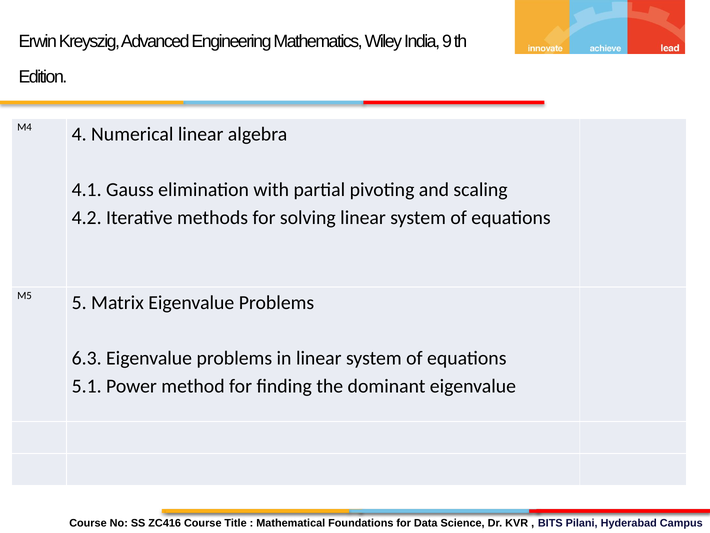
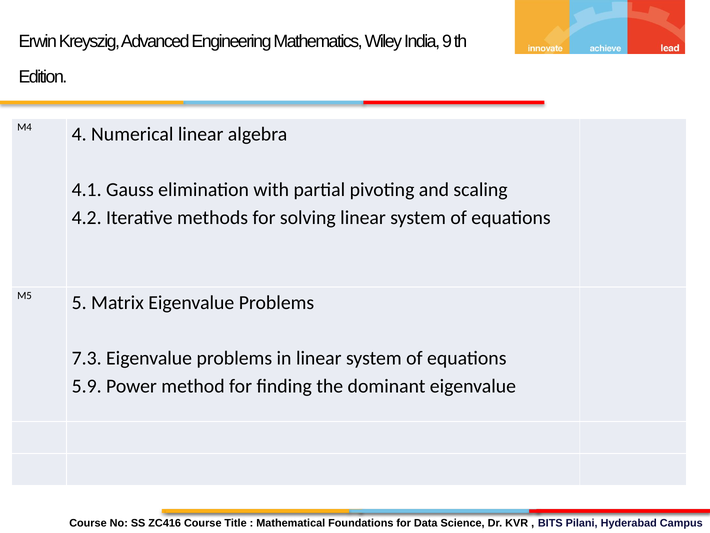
6.3: 6.3 -> 7.3 (87, 358)
5.1: 5.1 -> 5.9 (87, 386)
